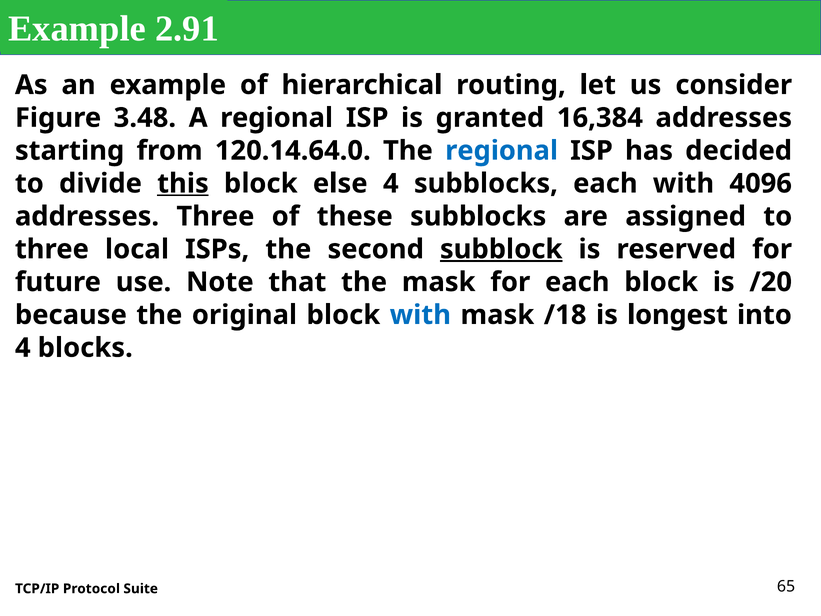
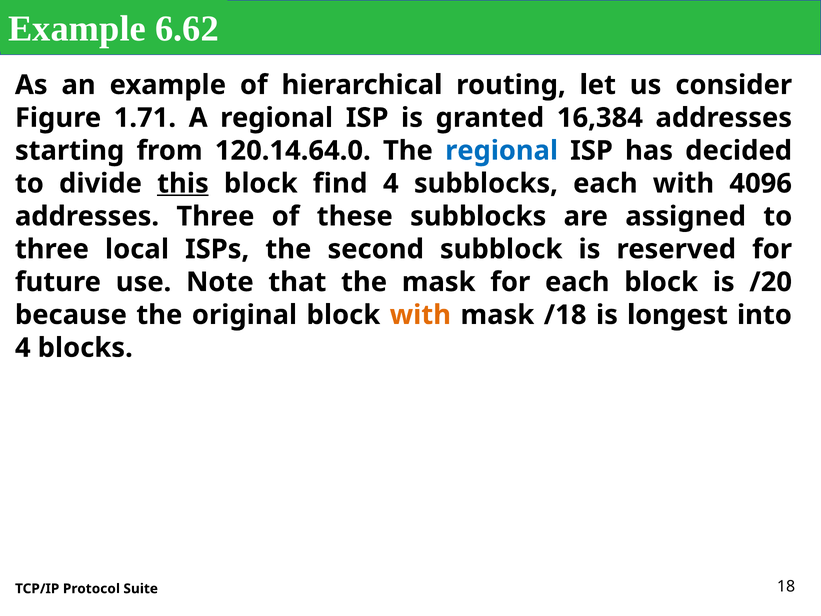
2.91: 2.91 -> 6.62 (187, 28)
3.48: 3.48 -> 1.71 (145, 118)
else: else -> find (340, 183)
subblock underline: present -> none (501, 249)
with colour: blue -> orange (420, 315)
65: 65 -> 18 (786, 586)
